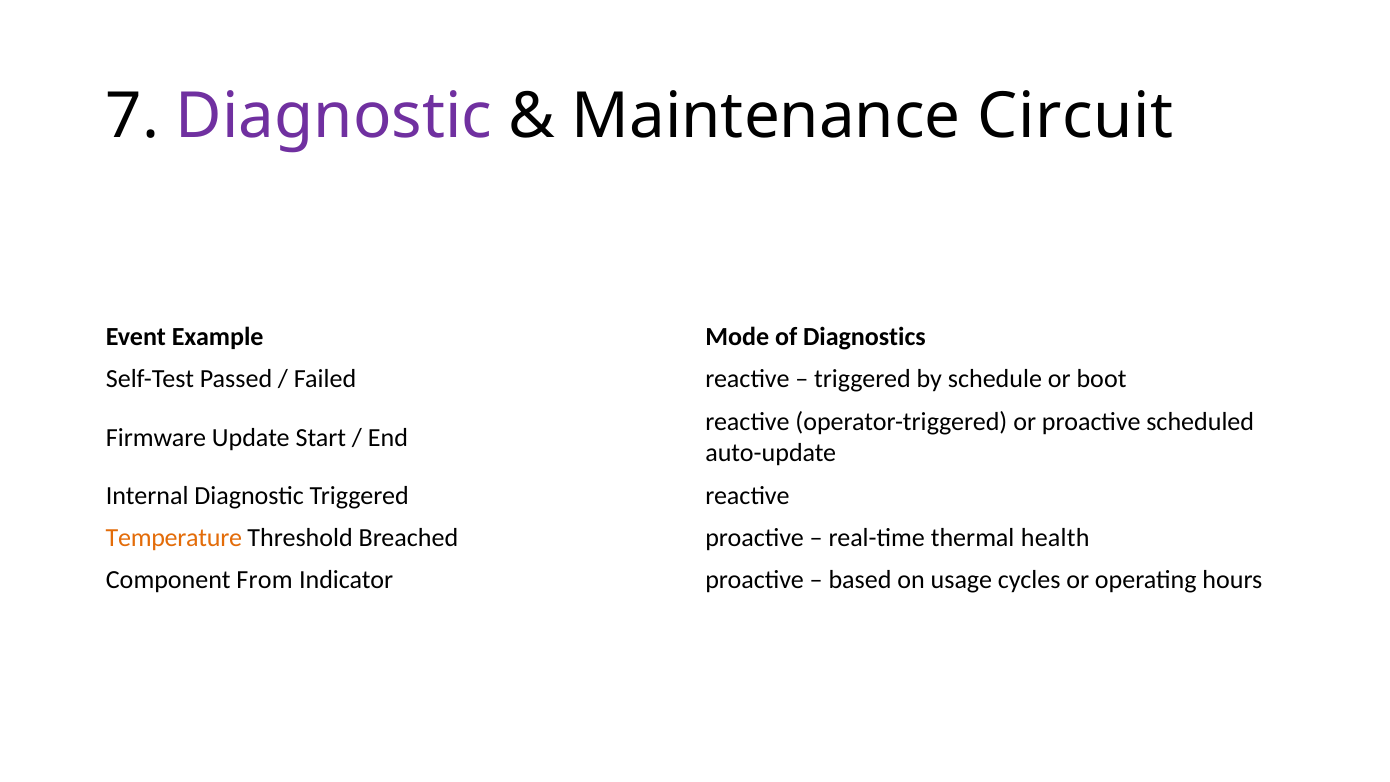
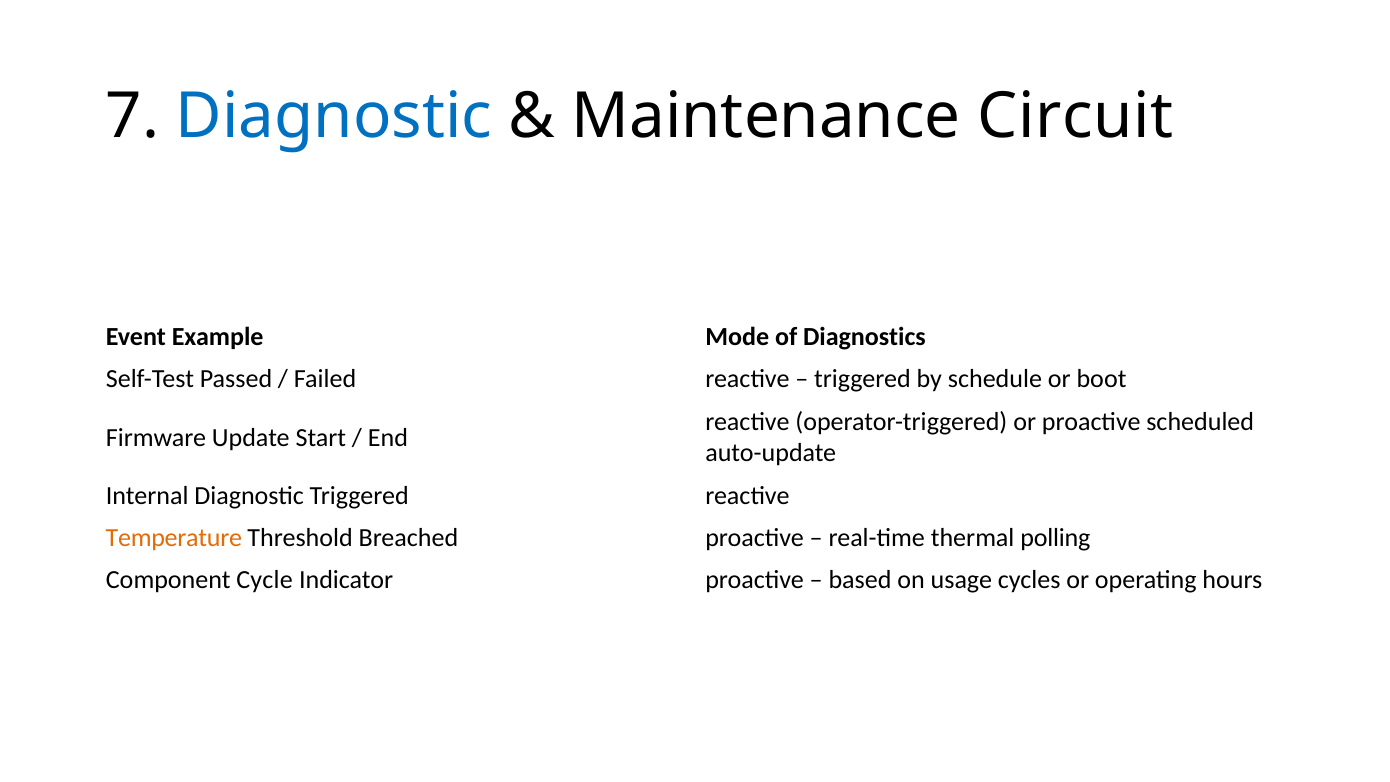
Diagnostic colour: purple -> blue (334, 117)
health: health -> polling (1055, 538)
From: From -> Cycle (265, 580)
